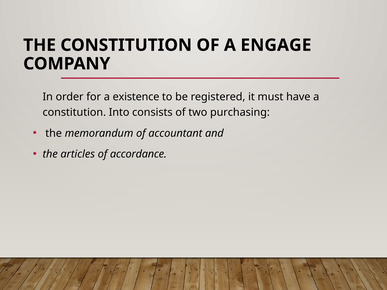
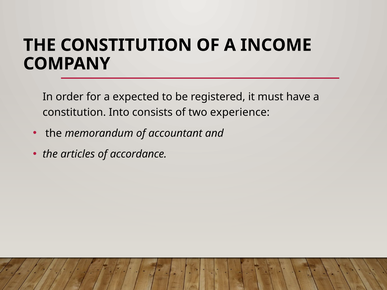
ENGAGE: ENGAGE -> INCOME (276, 45)
existence: existence -> expected (136, 97)
purchasing: purchasing -> experience (240, 113)
